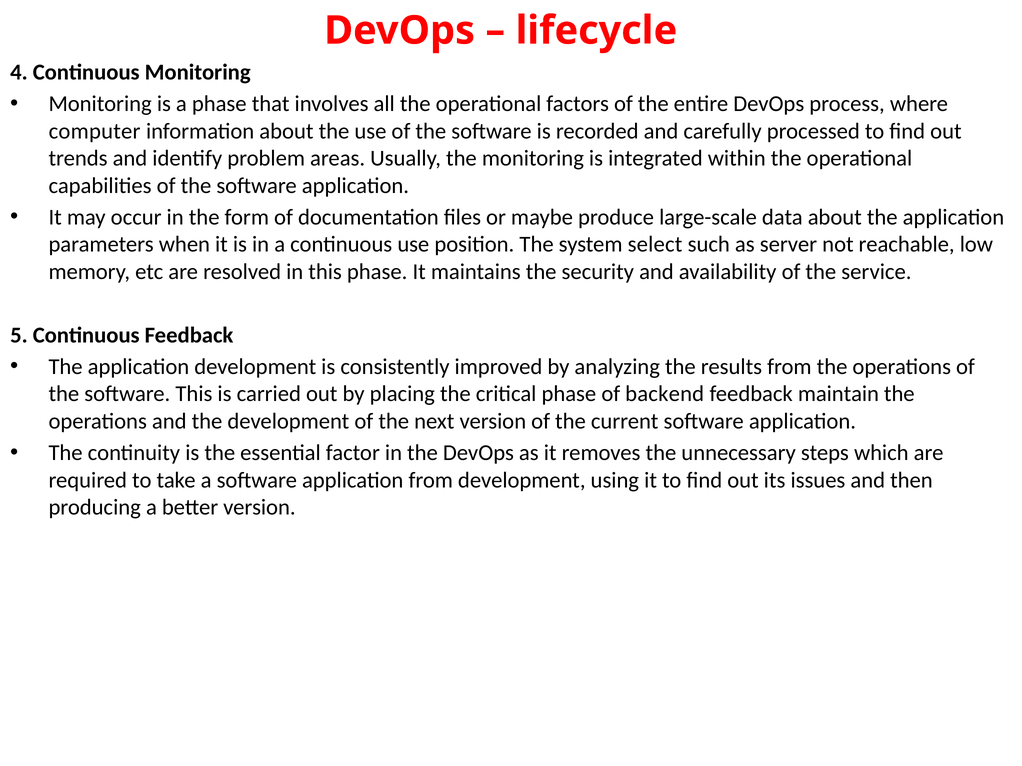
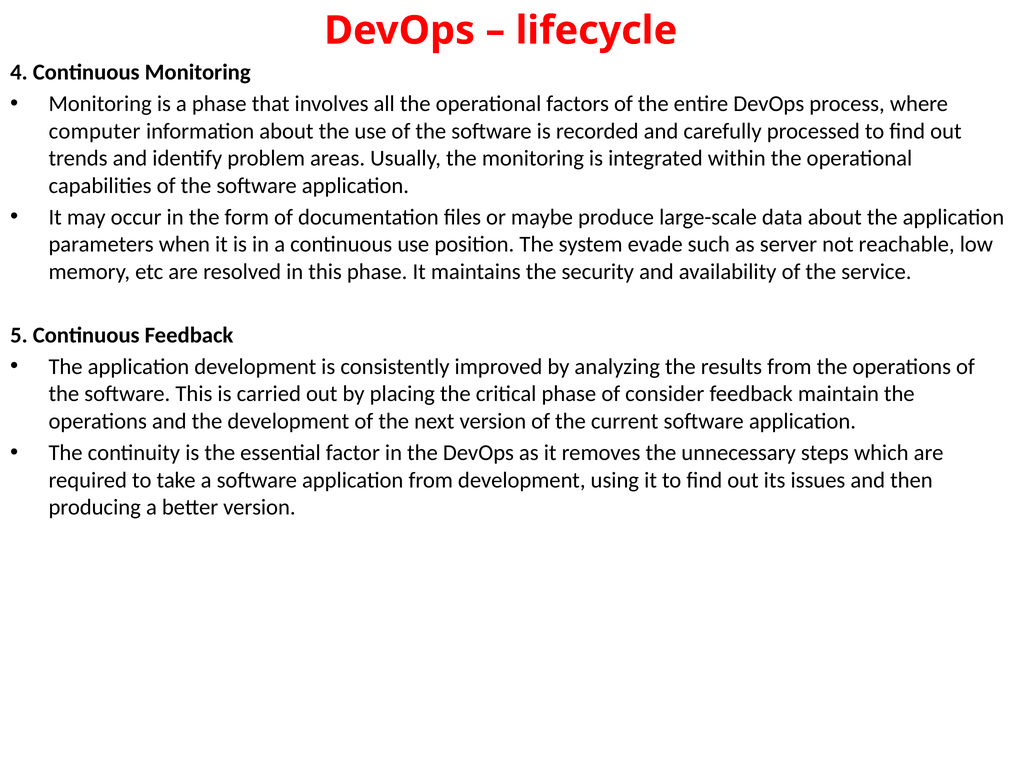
select: select -> evade (655, 245)
backend: backend -> consider (665, 394)
